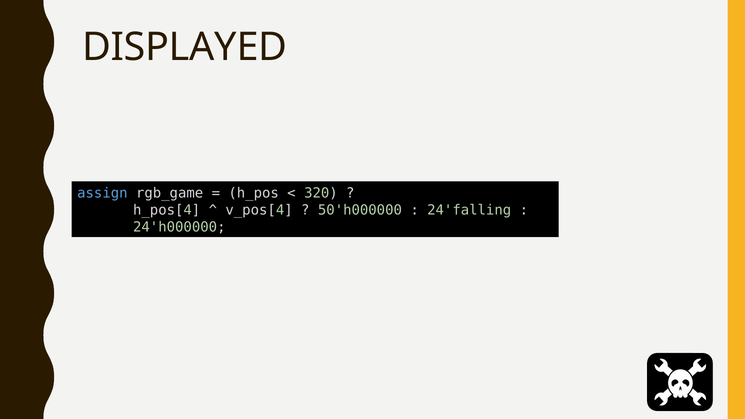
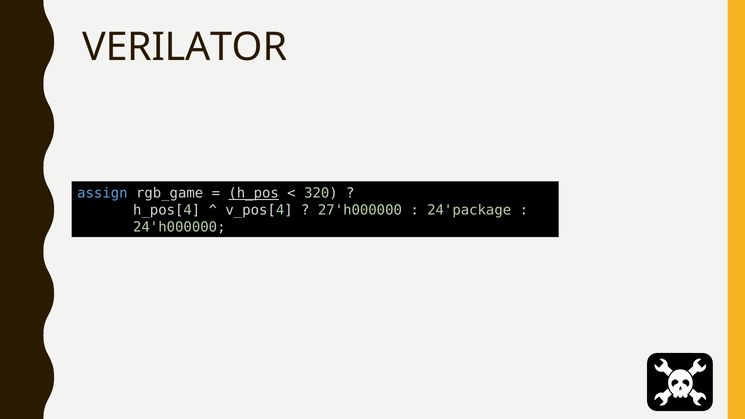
DISPLAYED: DISPLAYED -> VERILATOR (185, 47)
h_pos underline: none -> present (254, 193)
50'h000000: 50'h000000 -> 27'h000000 (360, 210)
24'falling: 24'falling -> 24'package (469, 210)
